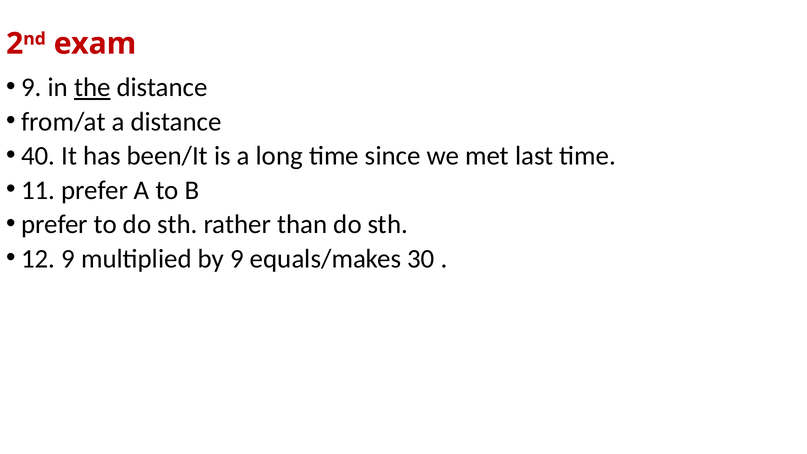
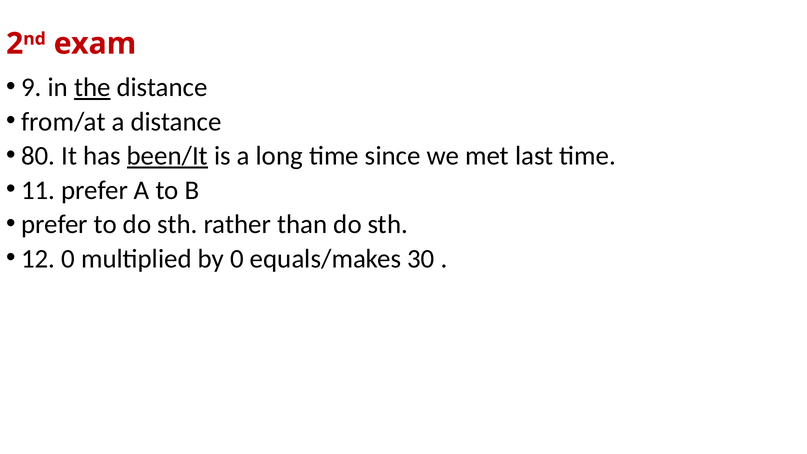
40: 40 -> 80 (38, 156)
been/It underline: none -> present (167, 156)
12 9: 9 -> 0 (68, 259)
by 9: 9 -> 0 (237, 259)
